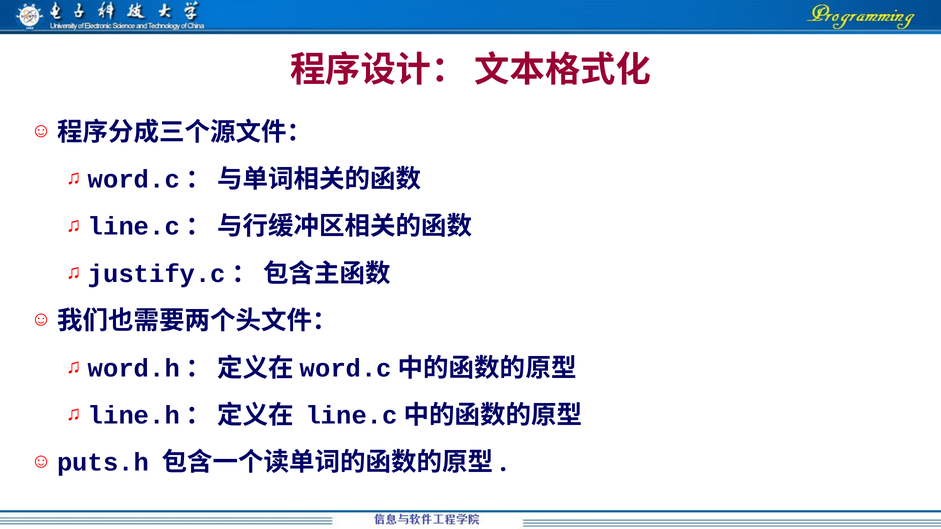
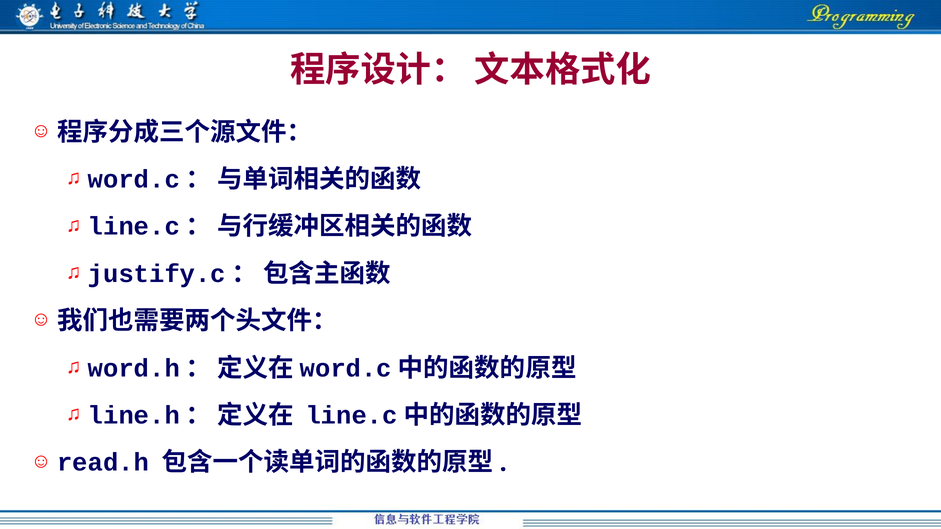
puts.h: puts.h -> read.h (103, 463)
